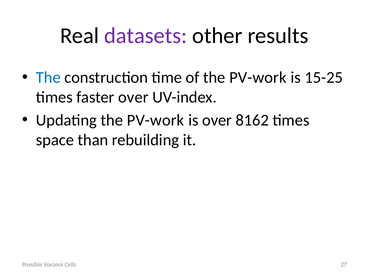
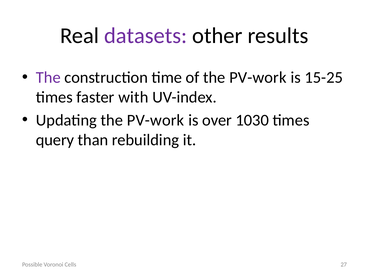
The colour: blue -> purple (48, 77)
faster over: over -> with (133, 97)
8162: 8162 -> 1030 (252, 120)
space: space -> query (55, 140)
